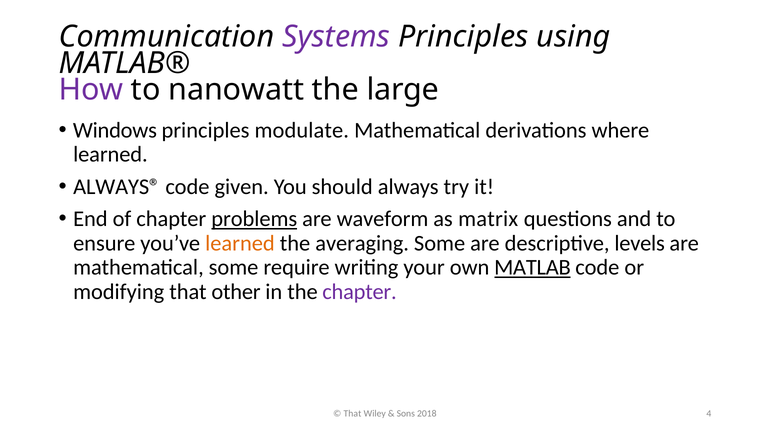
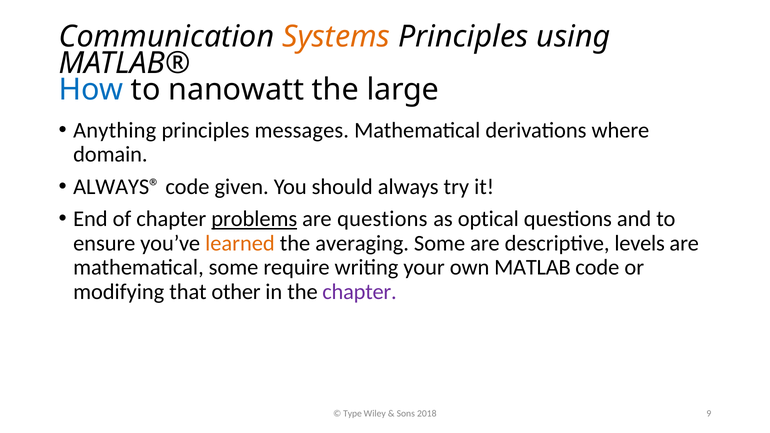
Systems colour: purple -> orange (336, 37)
How colour: purple -> blue (91, 90)
Windows: Windows -> Anything (115, 130)
modulate: modulate -> messages (302, 130)
learned: learned -> domain (110, 154)
are waveform: waveform -> questions (382, 219)
matrix: matrix -> optical (488, 219)
MATLAB underline: present -> none (532, 268)
That: That -> Type (353, 414)
4: 4 -> 9 (709, 414)
